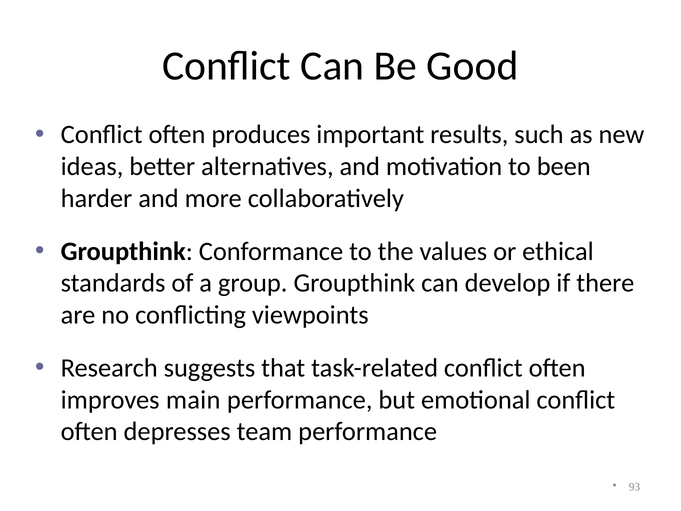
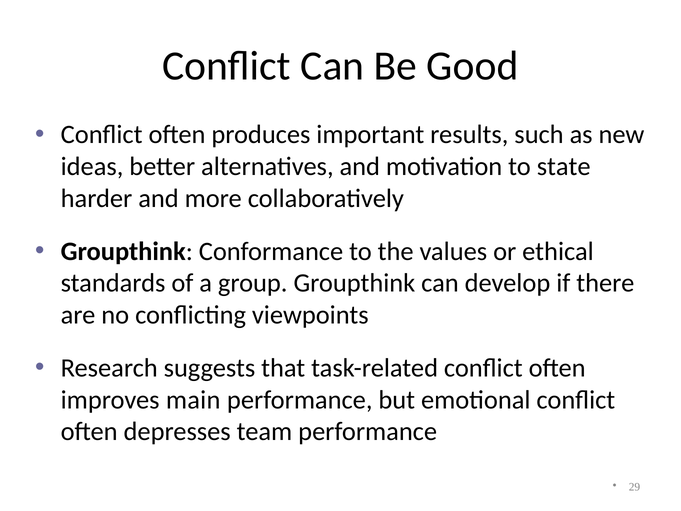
been: been -> state (564, 166)
93: 93 -> 29 (634, 487)
